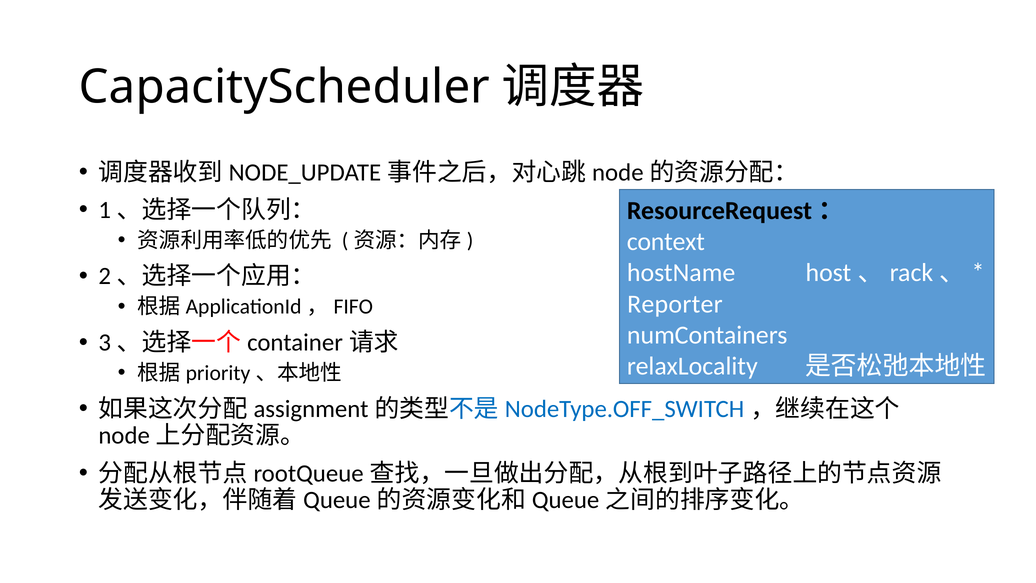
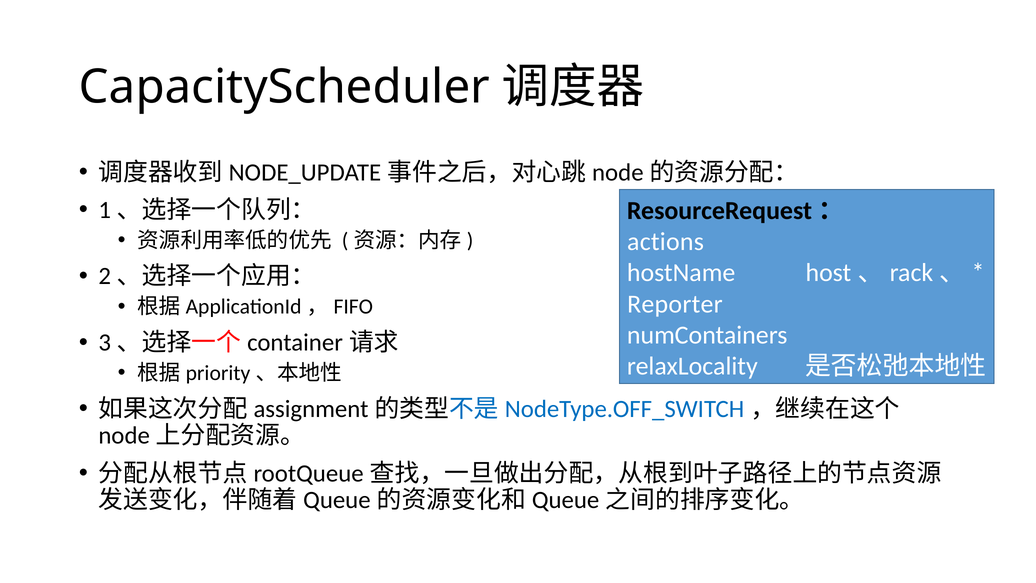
context: context -> actions (666, 242)
